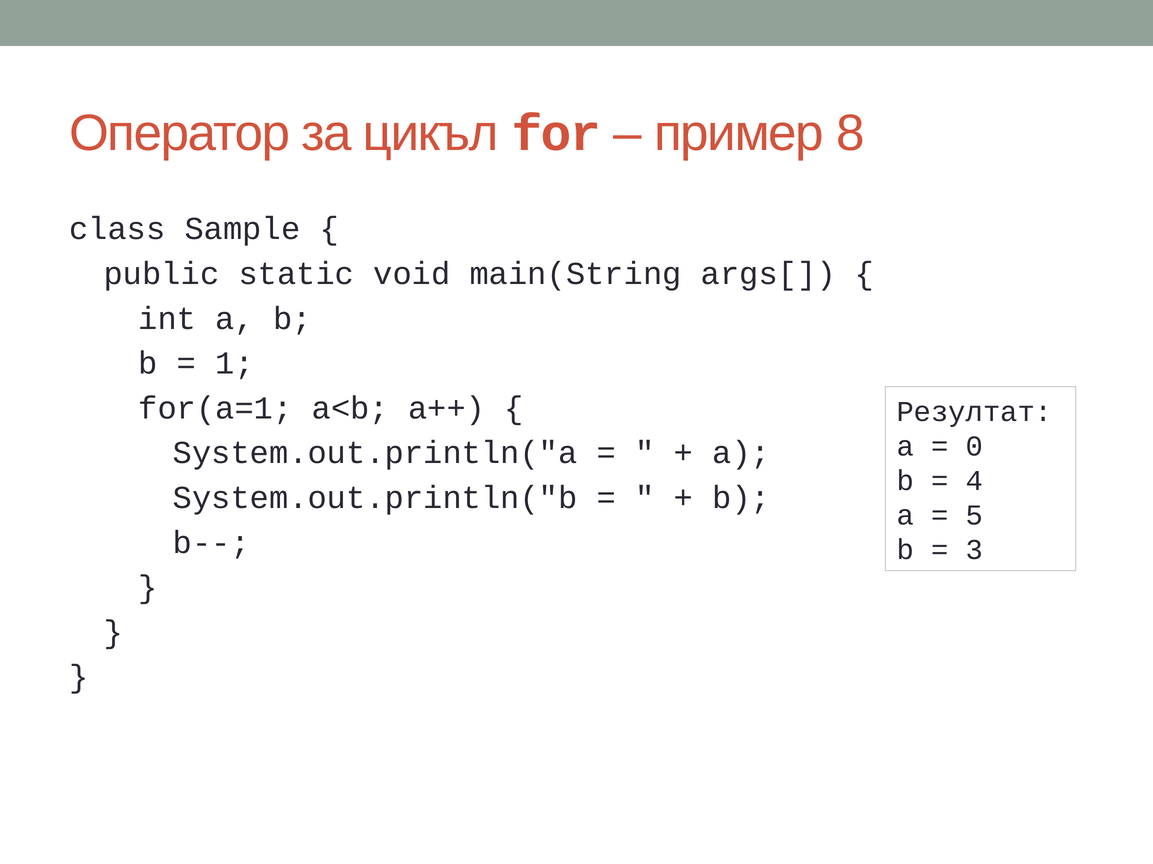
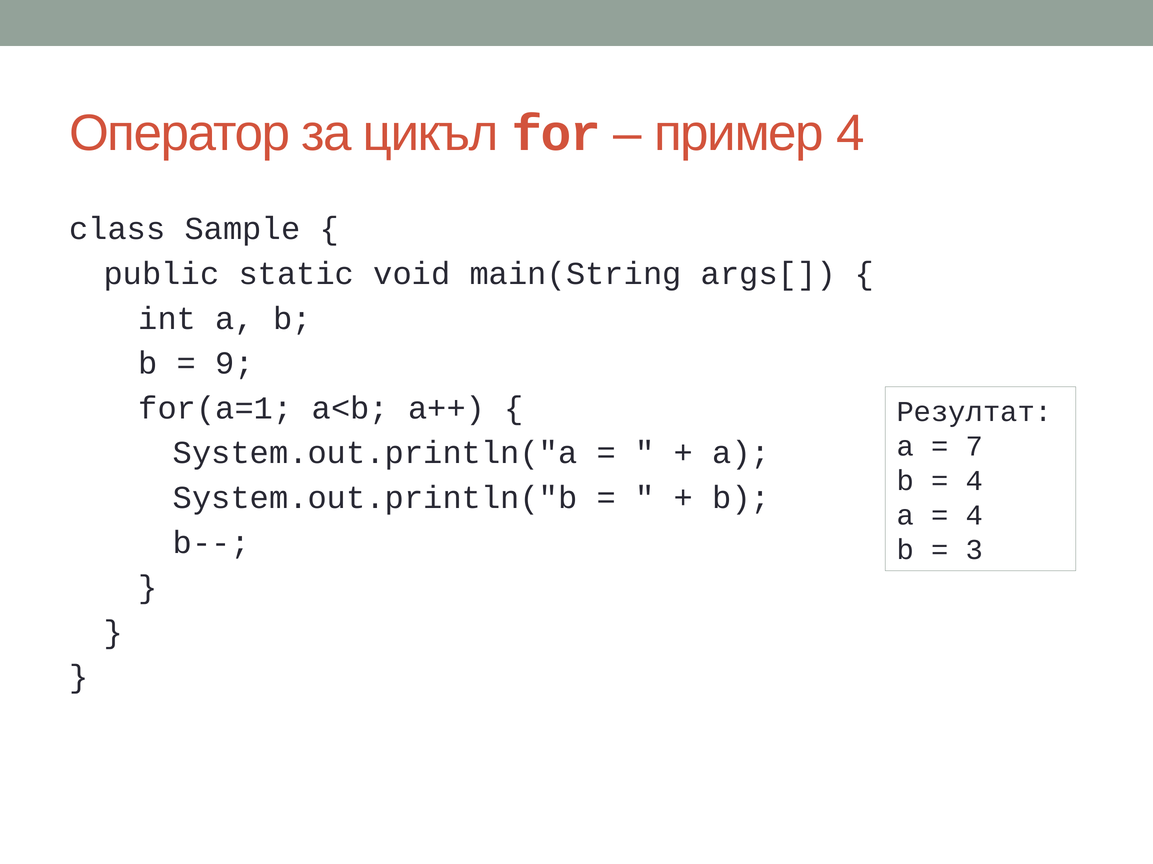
пример 8: 8 -> 4 (850, 133)
1: 1 -> 9 (235, 364)
0: 0 -> 7 (974, 447)
5: 5 -> 4 (974, 516)
